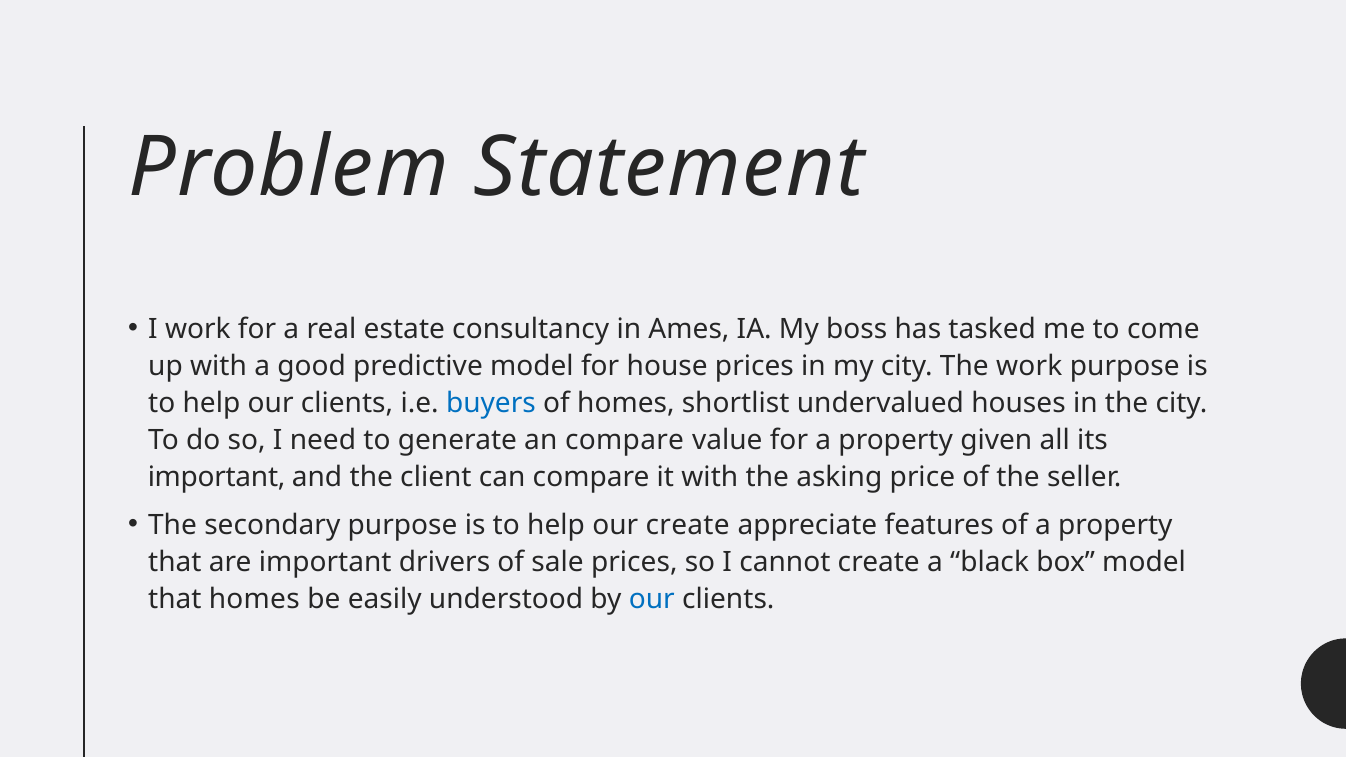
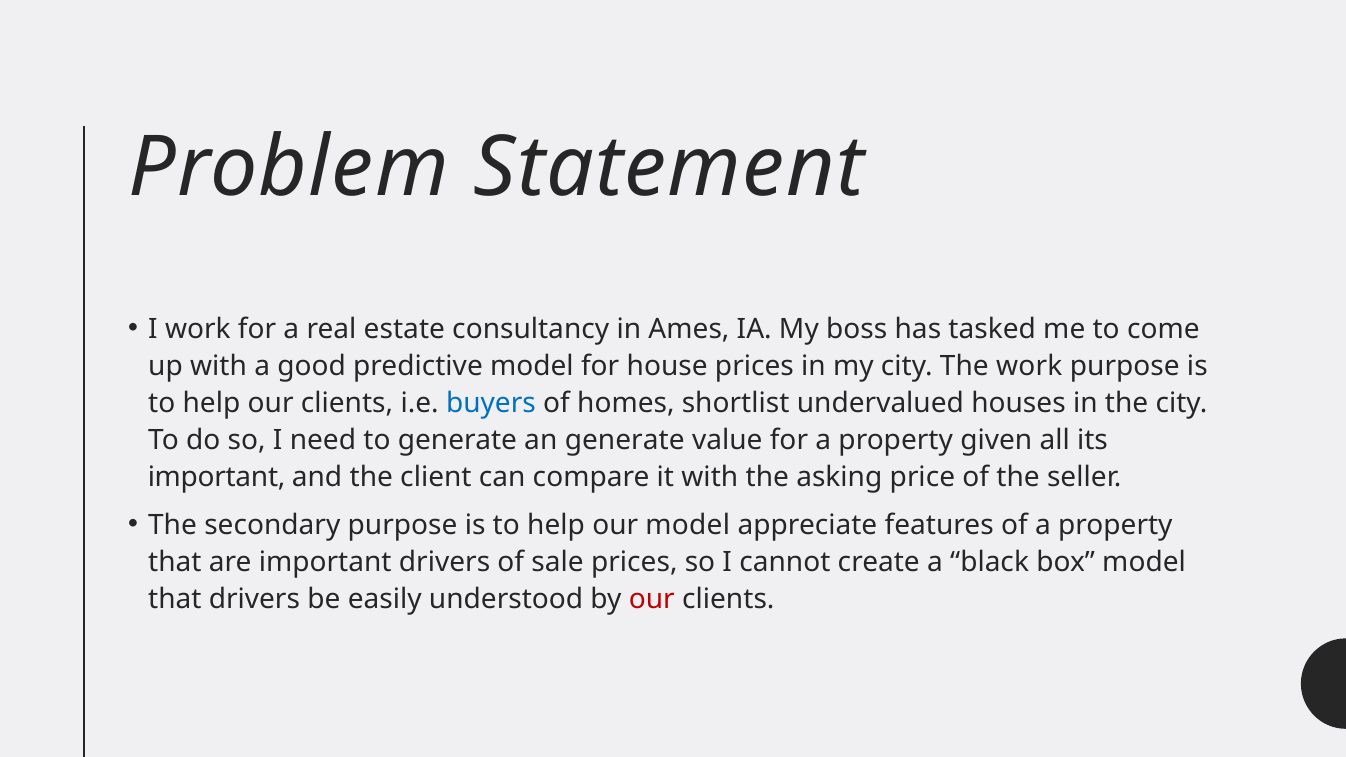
an compare: compare -> generate (625, 440)
our create: create -> model (688, 525)
that homes: homes -> drivers (254, 599)
our colour: blue -> red (652, 599)
